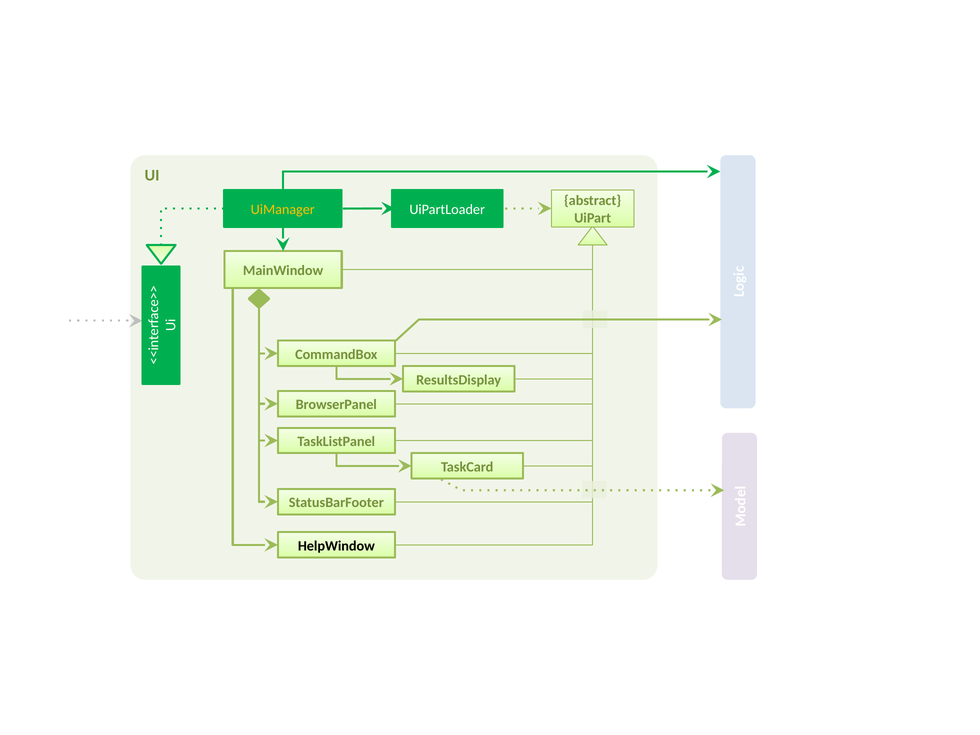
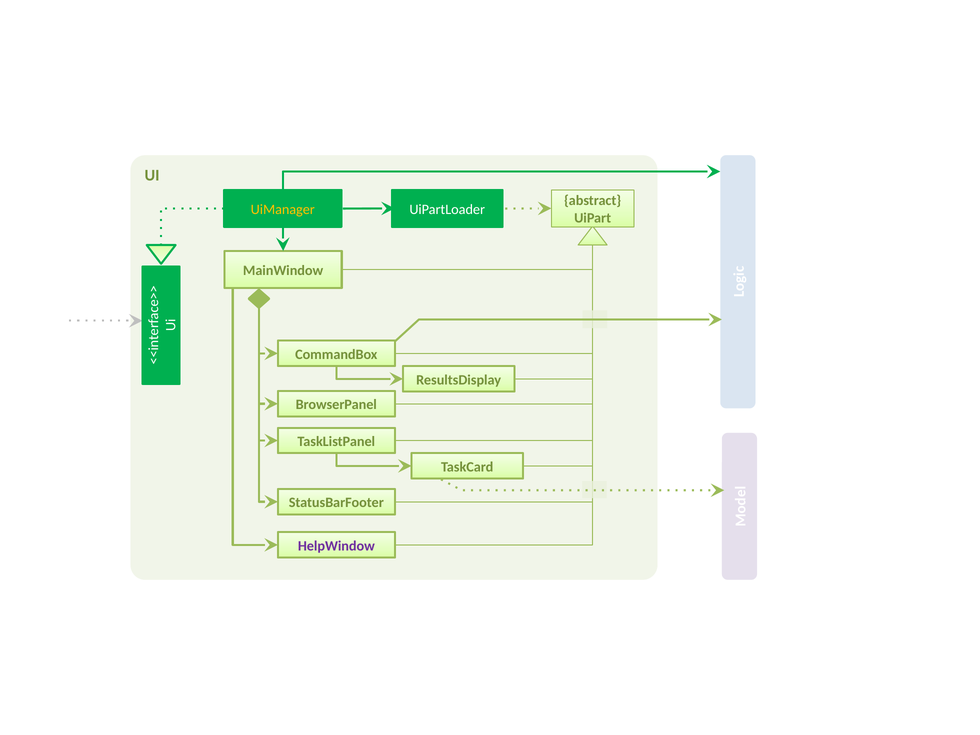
HelpWindow colour: black -> purple (336, 546)
